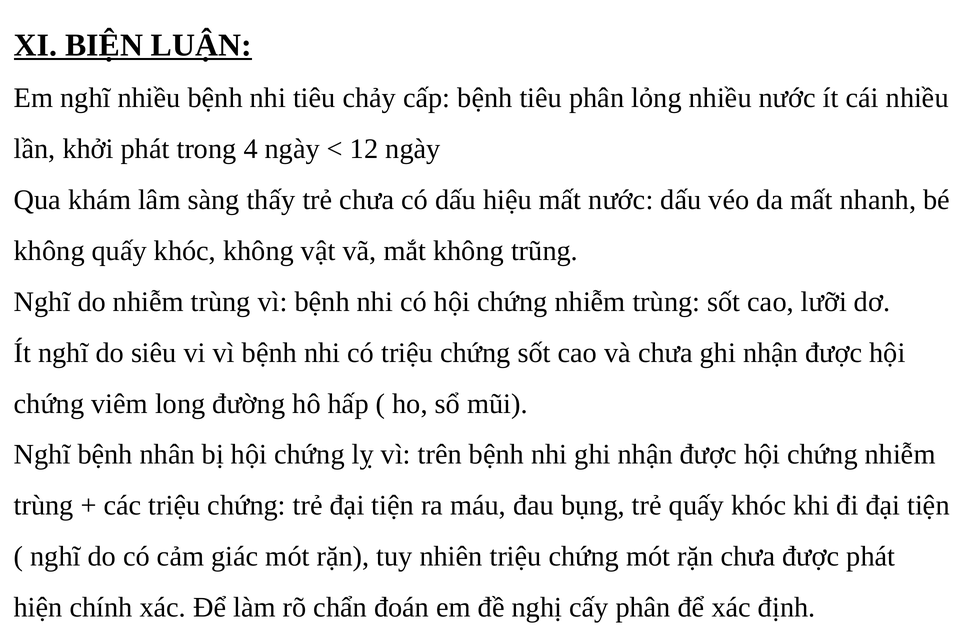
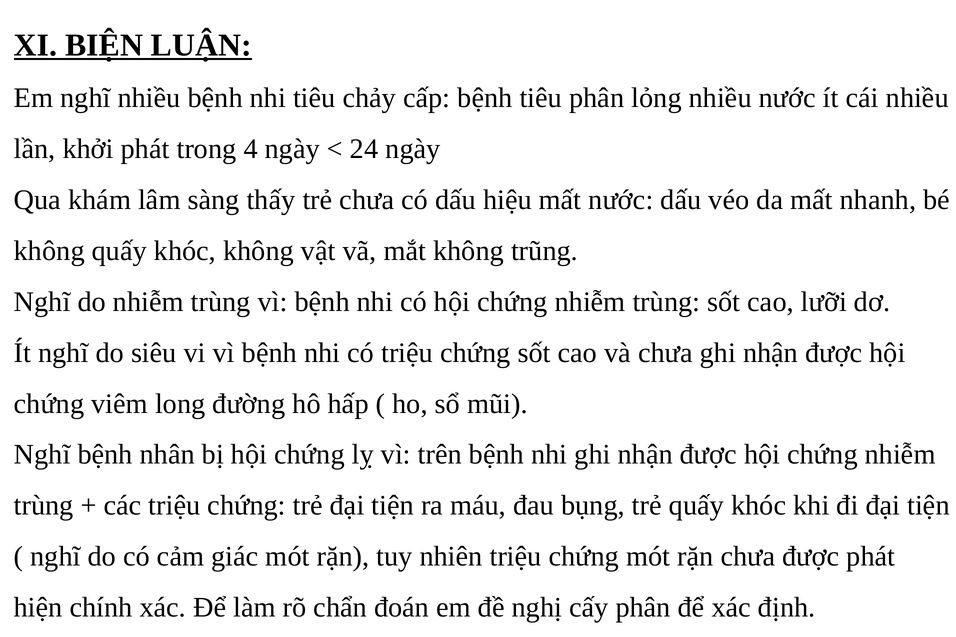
12: 12 -> 24 (364, 149)
